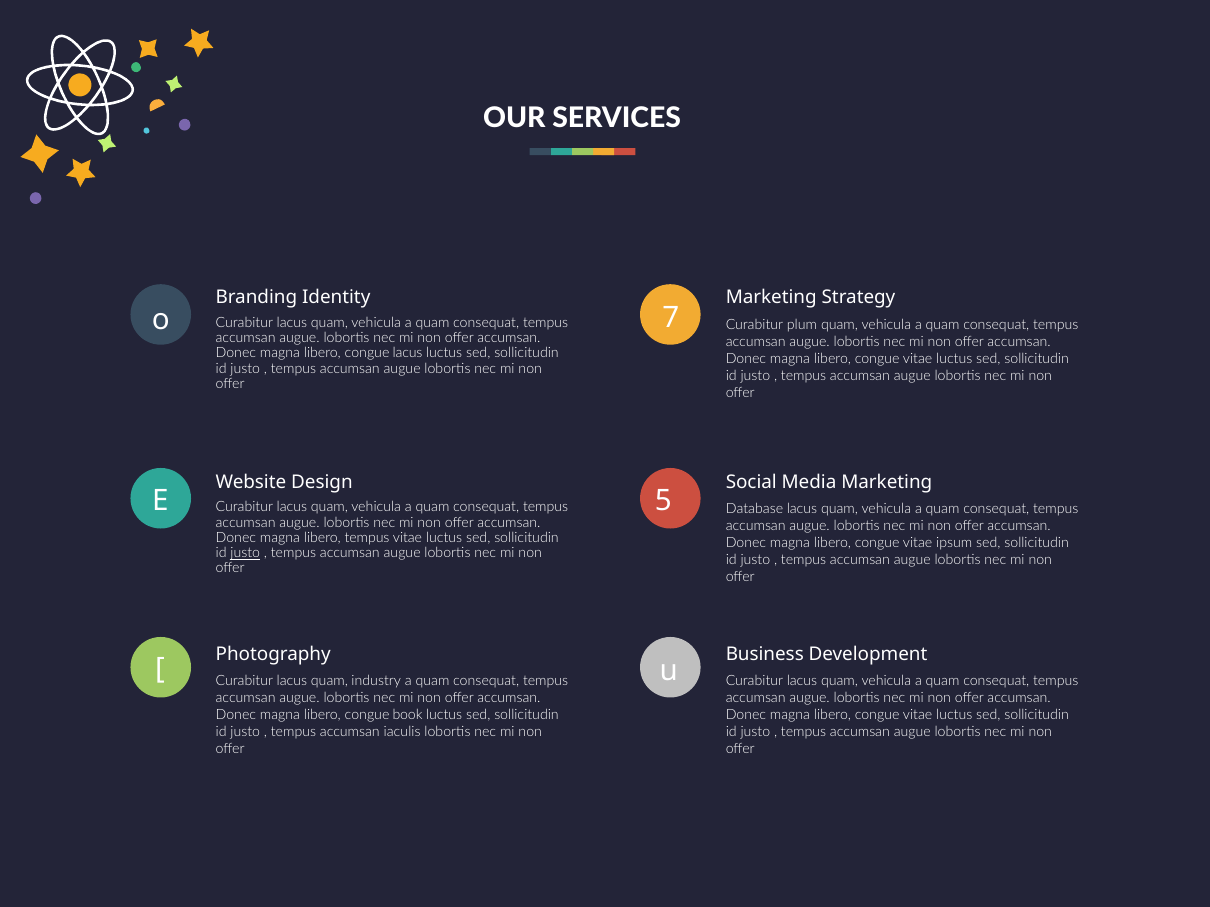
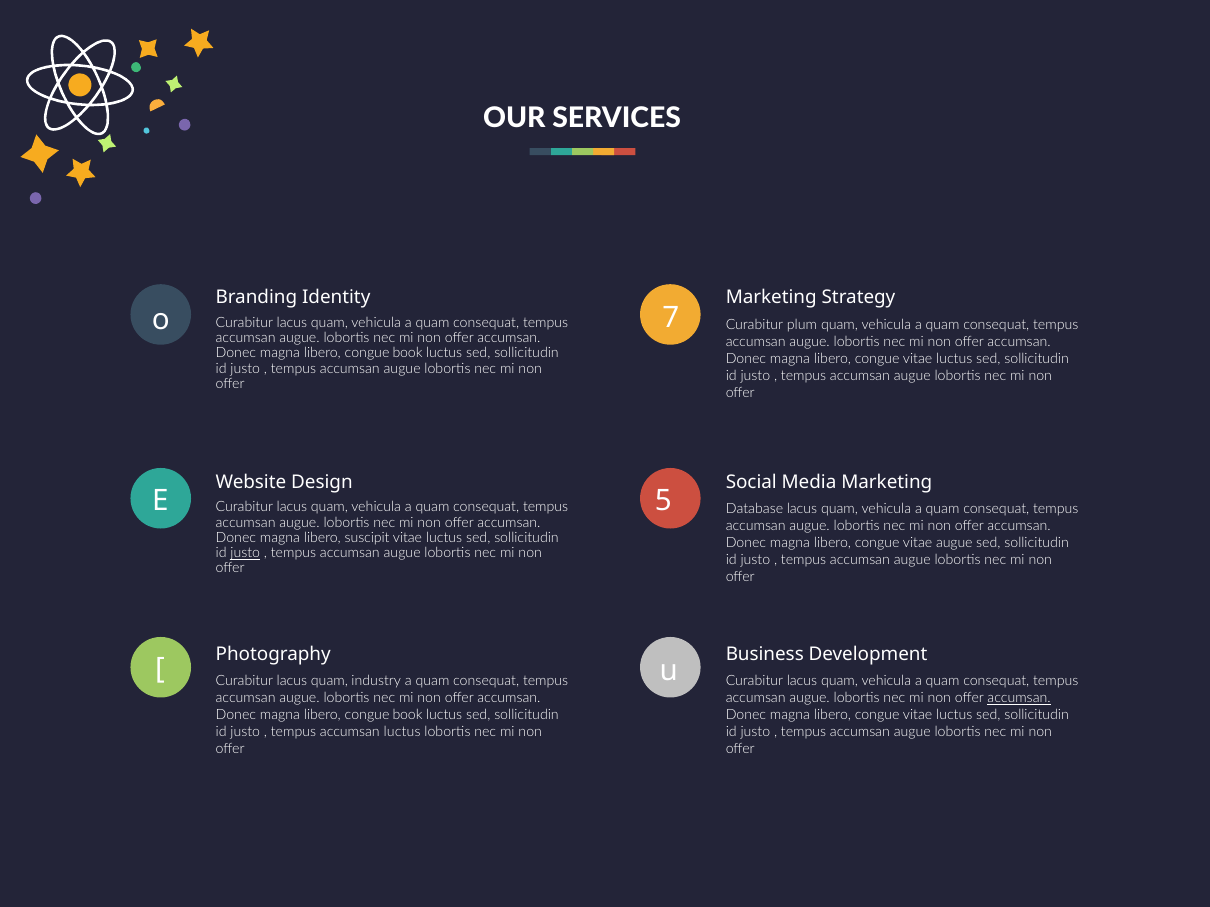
lacus: lacus -> book (408, 353)
libero tempus: tempus -> suscipit (367, 538)
vitae ipsum: ipsum -> augue (954, 543)
accumsan underline: none -> present (1019, 698)
accumsan iaculis: iaculis -> luctus (402, 732)
